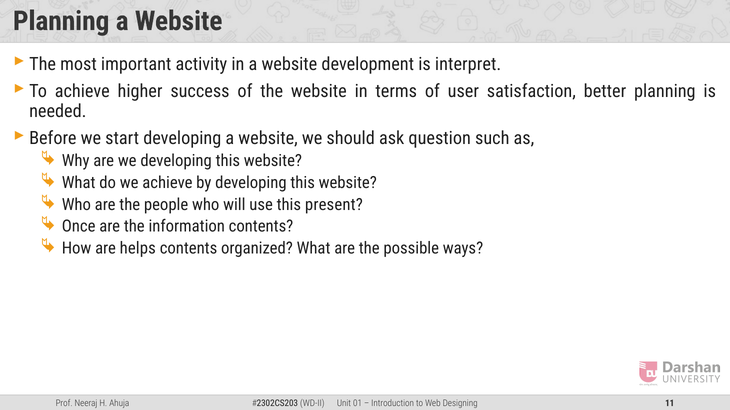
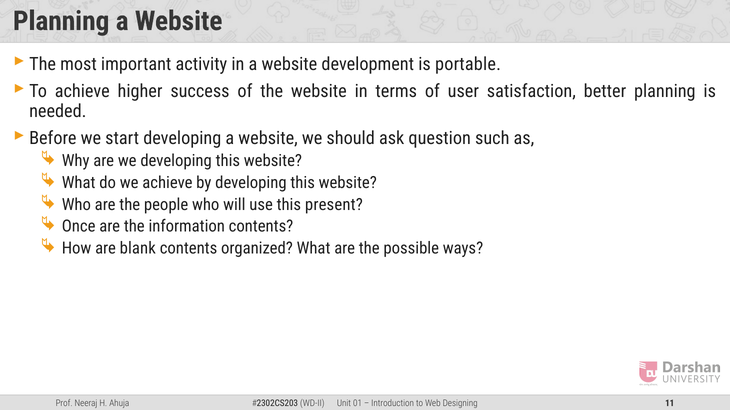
interpret: interpret -> portable (468, 64)
helps: helps -> blank (138, 249)
